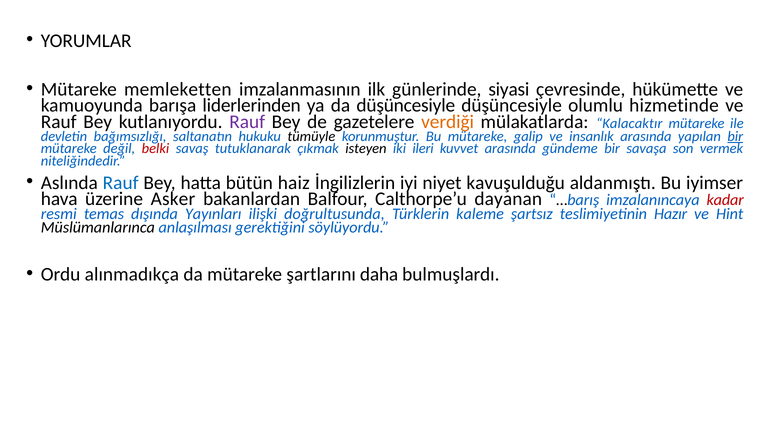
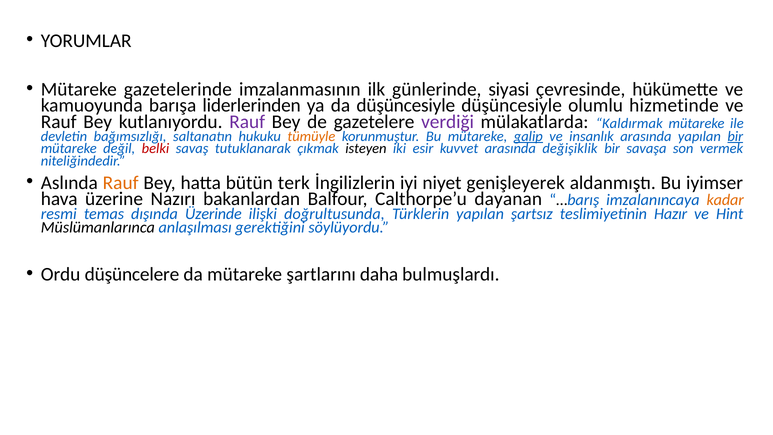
memleketten: memleketten -> gazetelerinde (178, 89)
verdiği colour: orange -> purple (448, 122)
Kalacaktır: Kalacaktır -> Kaldırmak (629, 123)
tümüyle colour: black -> orange (311, 136)
galip underline: none -> present (528, 136)
ileri: ileri -> esir (423, 149)
gündeme: gündeme -> değişiklik (570, 149)
Rauf colour: blue -> orange (121, 183)
haiz: haiz -> terk (294, 183)
kavuşulduğu: kavuşulduğu -> genişleyerek (516, 183)
Asker: Asker -> Nazırı (173, 199)
kadar colour: red -> orange (725, 200)
Yayınları: Yayınları -> Üzerinde (213, 214)
Türklerin kaleme: kaleme -> yapılan (480, 214)
alınmadıkça: alınmadıkça -> düşüncelere (132, 274)
